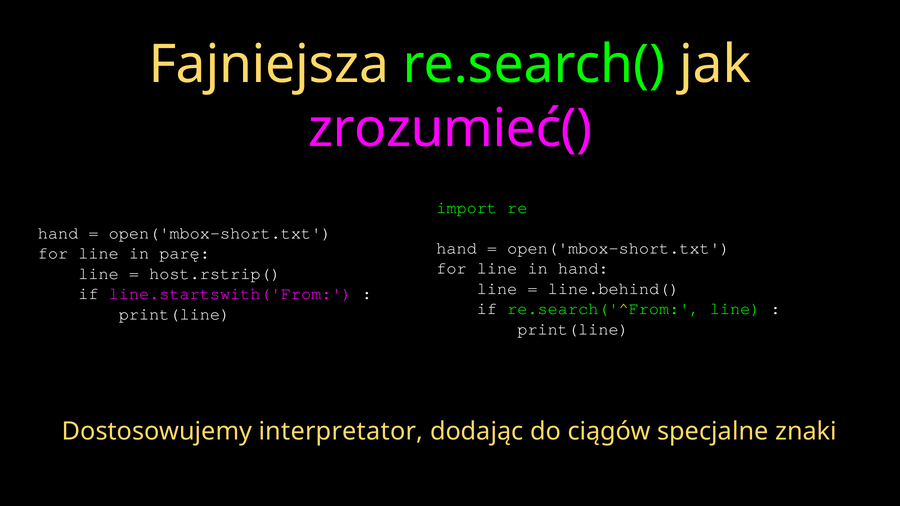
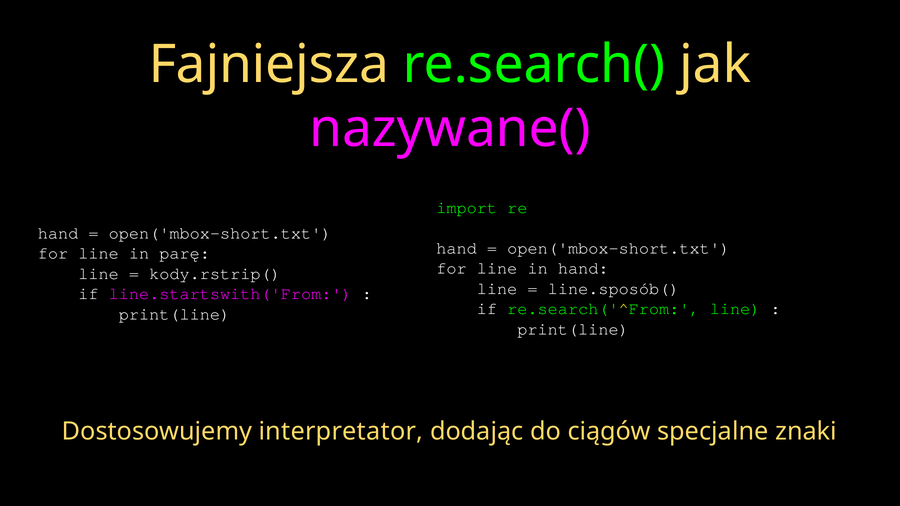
zrozumieć(: zrozumieć( -> nazywane( (450, 129)
host.rstrip(: host.rstrip( -> kody.rstrip( (215, 274)
line.behind(: line.behind( -> line.sposób( (614, 289)
